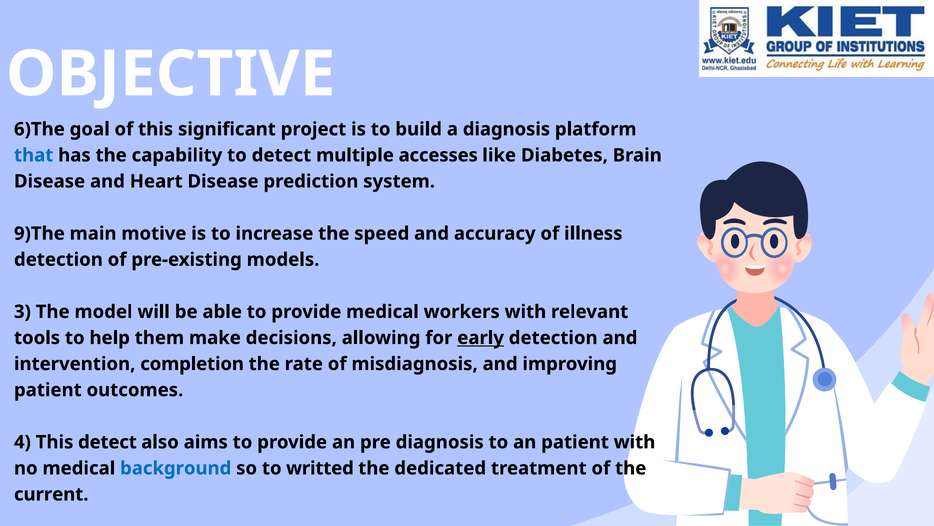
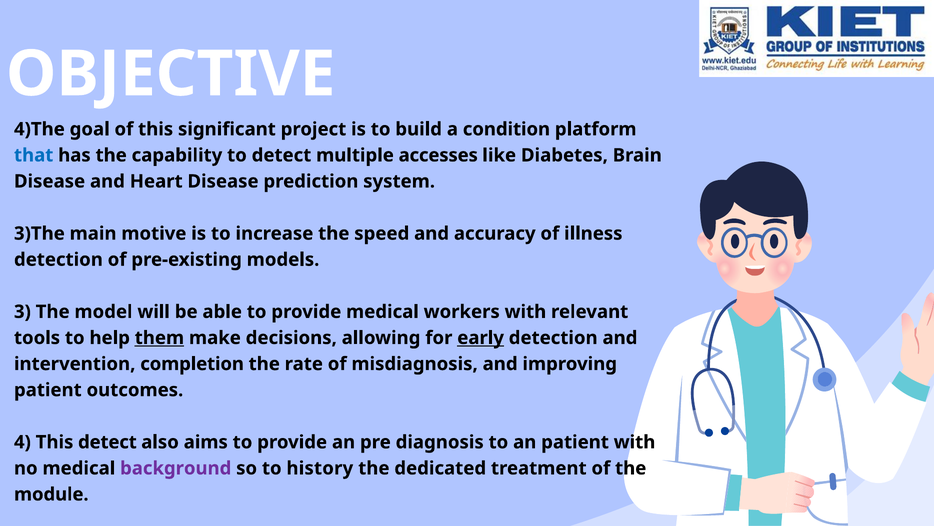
6)The: 6)The -> 4)The (39, 129)
a diagnosis: diagnosis -> condition (506, 129)
9)The: 9)The -> 3)The (39, 233)
them underline: none -> present (159, 337)
background colour: blue -> purple (176, 468)
writted: writted -> history (320, 468)
current: current -> module (51, 494)
